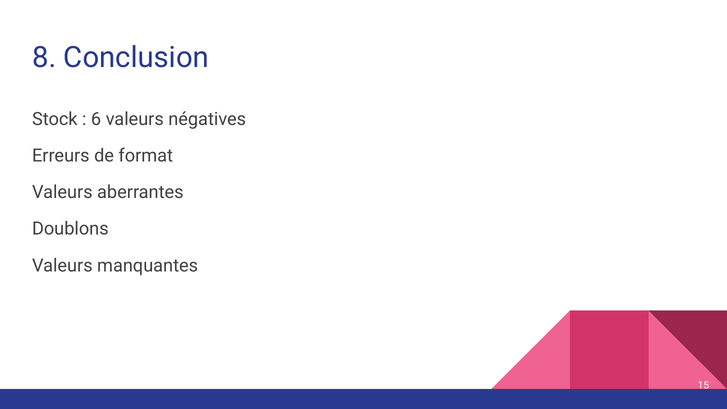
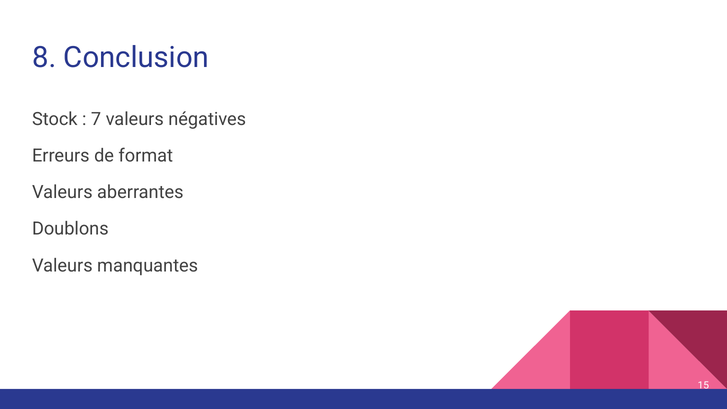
6: 6 -> 7 (96, 119)
